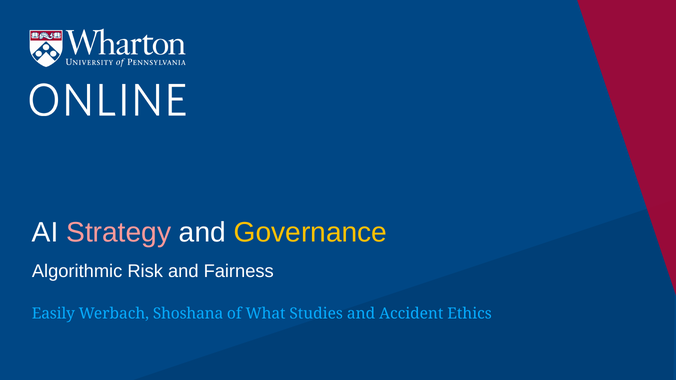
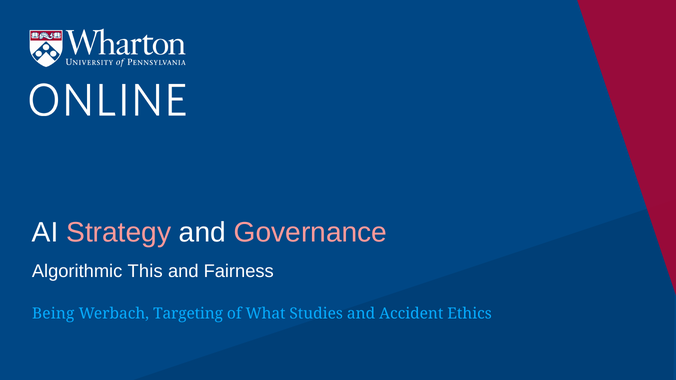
Governance colour: yellow -> pink (310, 233)
Risk: Risk -> This (145, 271)
Easily: Easily -> Being (53, 314)
Shoshana: Shoshana -> Targeting (188, 314)
